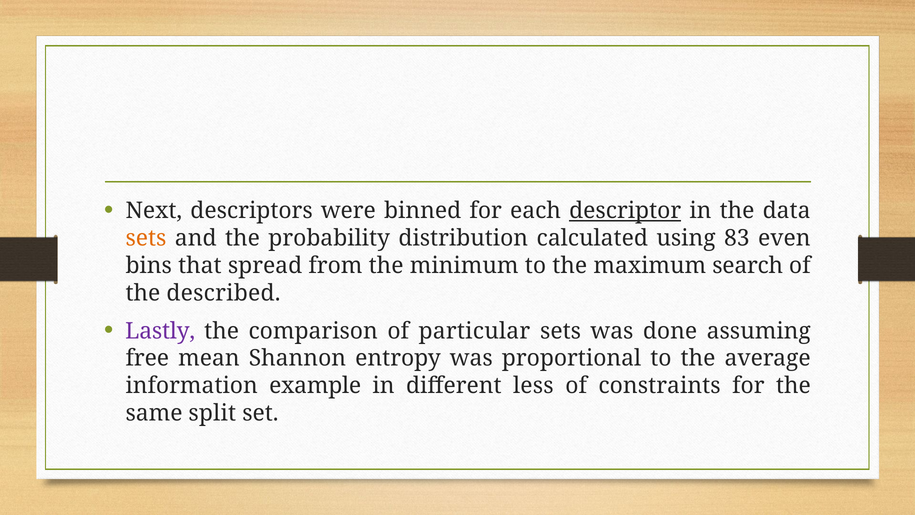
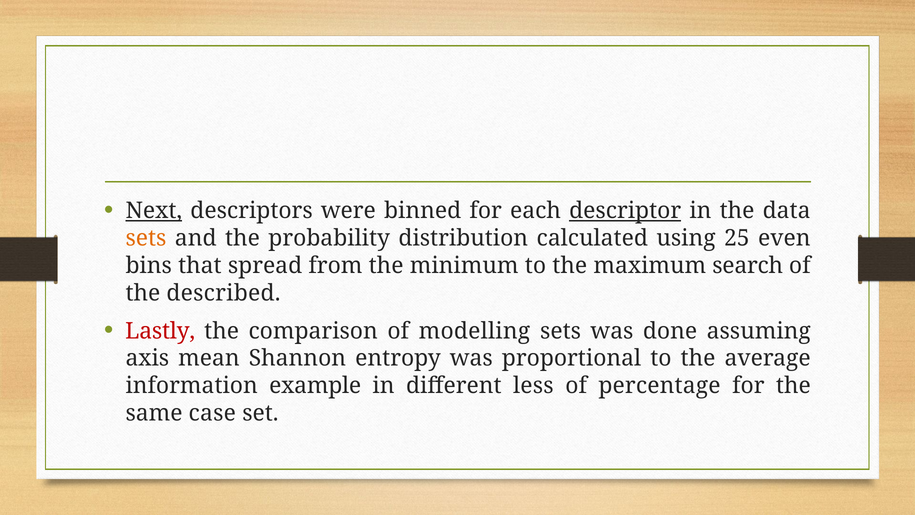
Next underline: none -> present (154, 211)
83: 83 -> 25 (737, 238)
Lastly colour: purple -> red (160, 331)
particular: particular -> modelling (474, 331)
free: free -> axis (147, 358)
constraints: constraints -> percentage (659, 386)
split: split -> case (212, 413)
